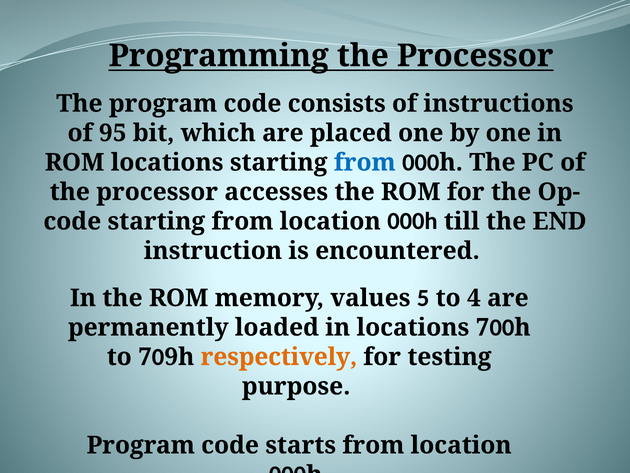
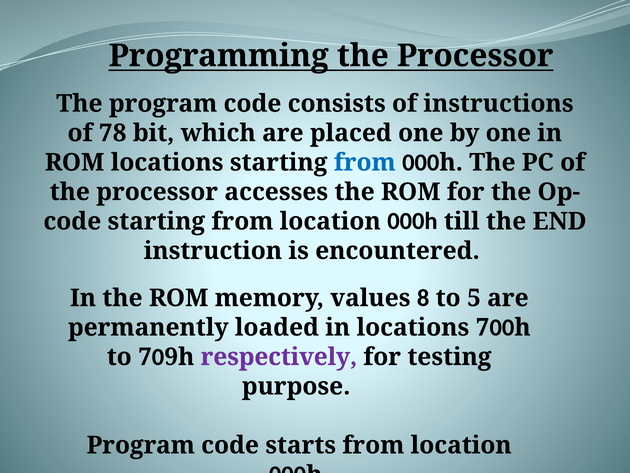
95: 95 -> 78 (113, 133)
5: 5 -> 8 (423, 298)
4: 4 -> 5 (474, 298)
respectively colour: orange -> purple (279, 357)
